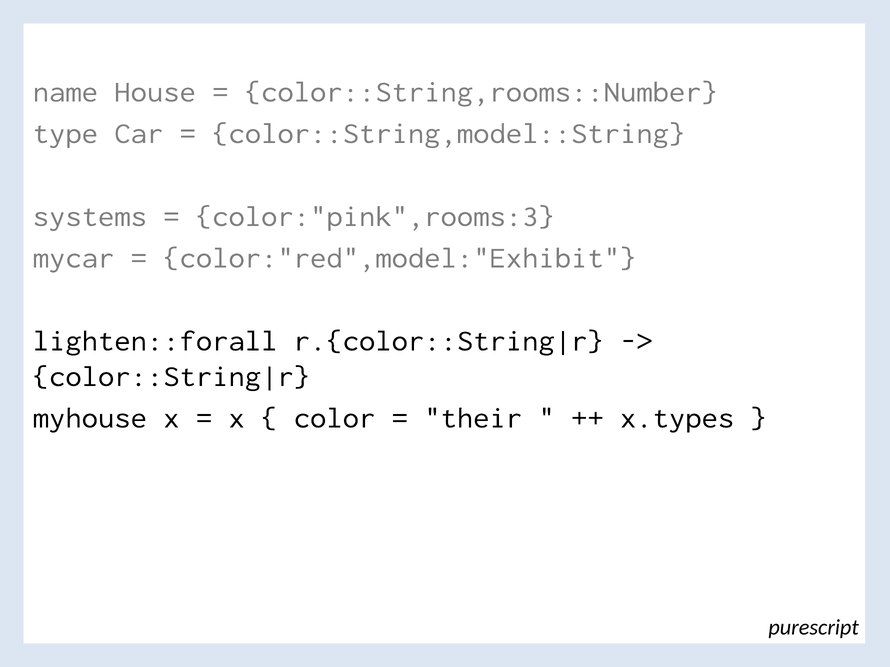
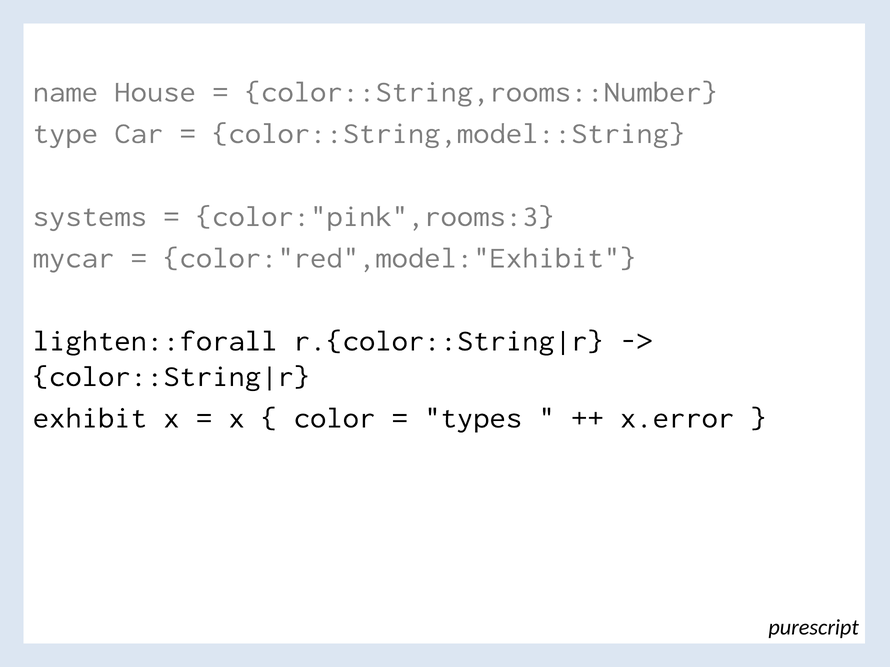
myhouse: myhouse -> exhibit (90, 418)
their: their -> types (473, 418)
x.types: x.types -> x.error (677, 418)
